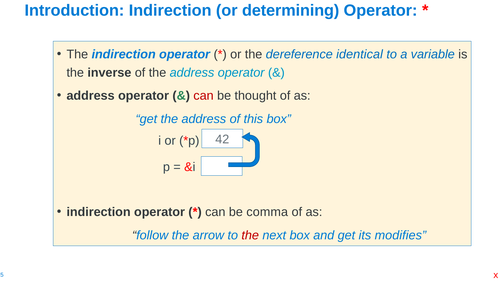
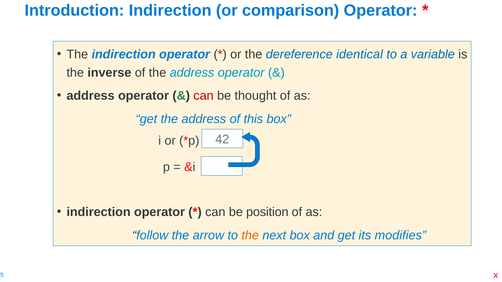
determining: determining -> comparison (291, 11)
comma: comma -> position (267, 212)
the colour: red -> orange (250, 236)
